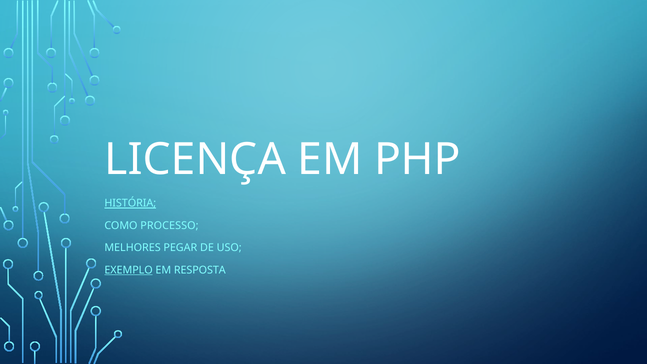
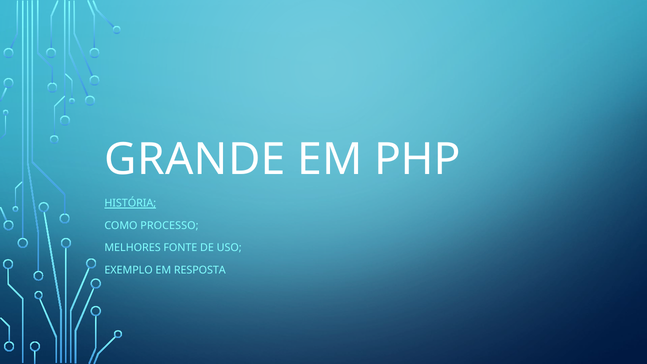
LICENÇA: LICENÇA -> GRANDE (195, 160)
PEGAR: PEGAR -> FONTE (180, 248)
EXEMPLO underline: present -> none (129, 270)
